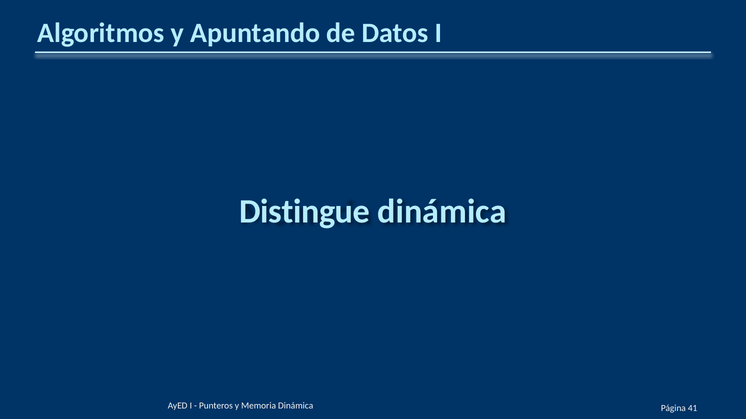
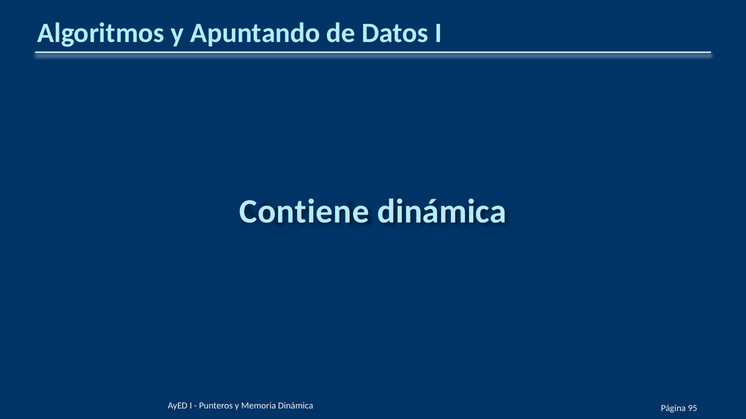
Distingue: Distingue -> Contiene (304, 212)
41: 41 -> 95 (693, 409)
